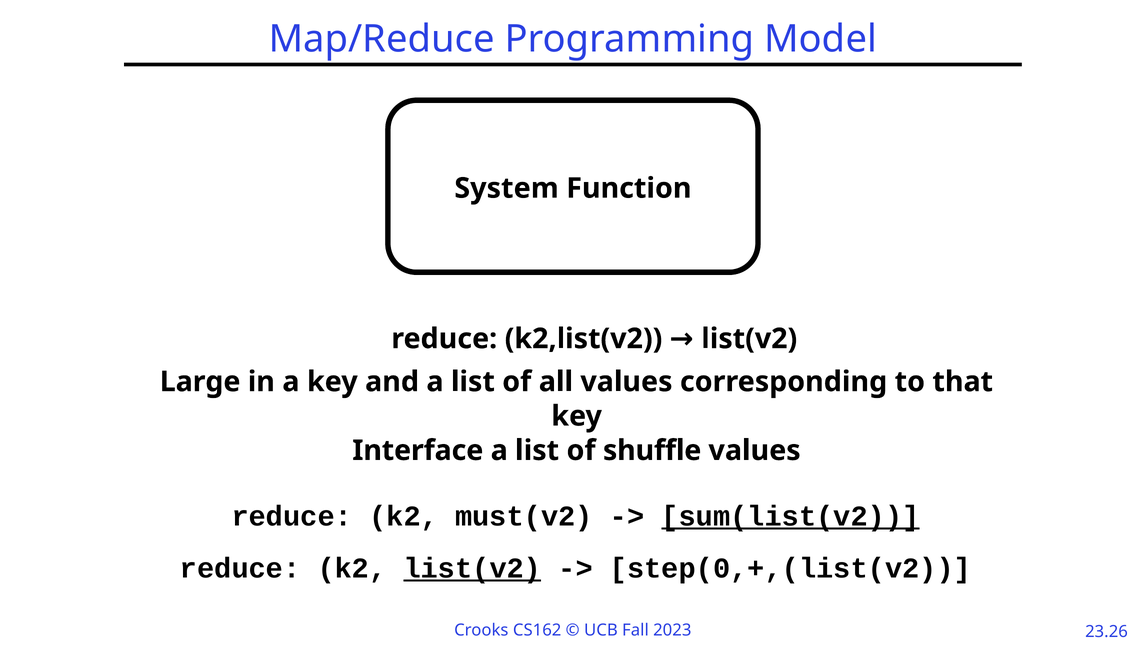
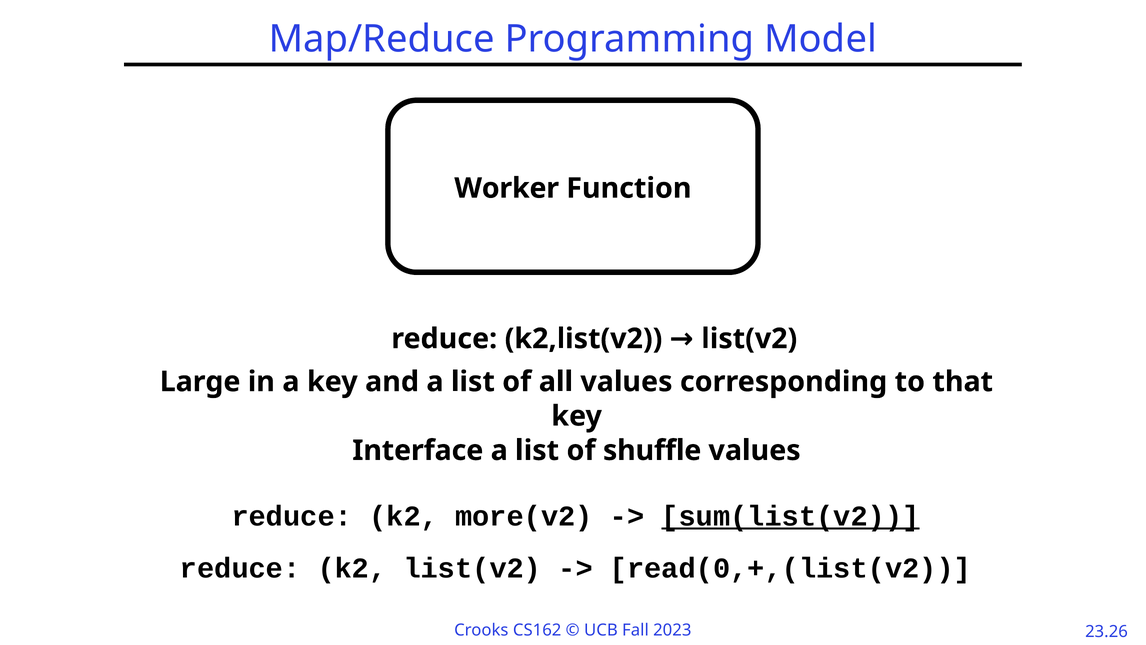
System: System -> Worker (507, 188)
must(v2: must(v2 -> more(v2 (524, 516)
list(v2 underline: present -> none (472, 568)
step(0,+,(list(v2: step(0,+,(list(v2 -> read(0,+,(list(v2 (790, 568)
